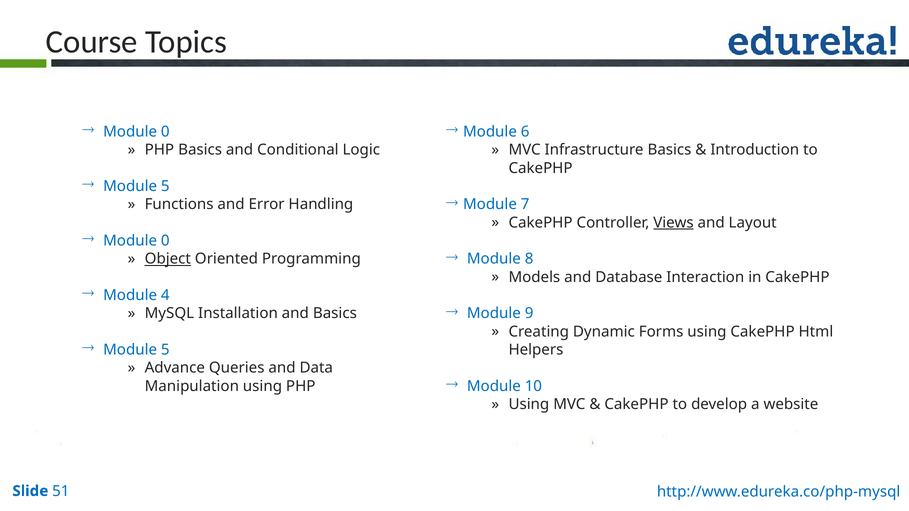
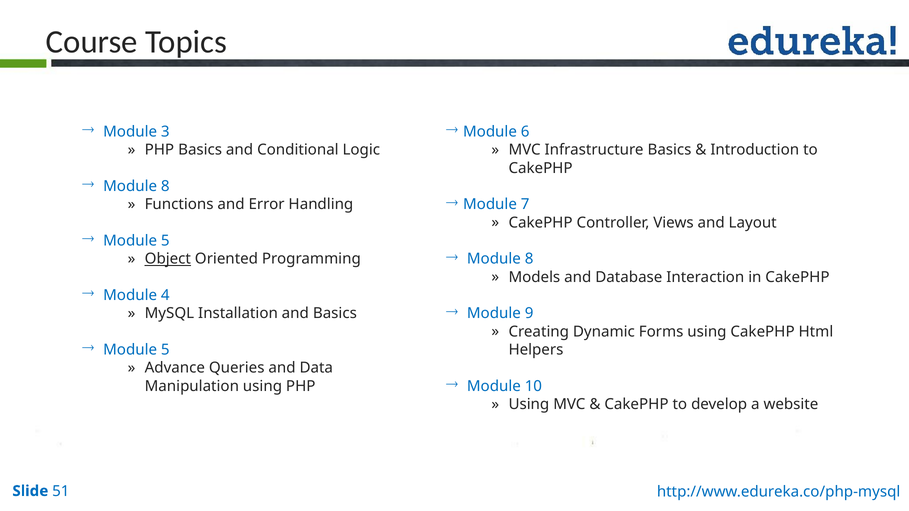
0: 0 -> 3 (165, 132)
5: 5 -> 8 (165, 186)
Views underline: present -> none (673, 223)
0: 0 -> 5 (165, 241)
